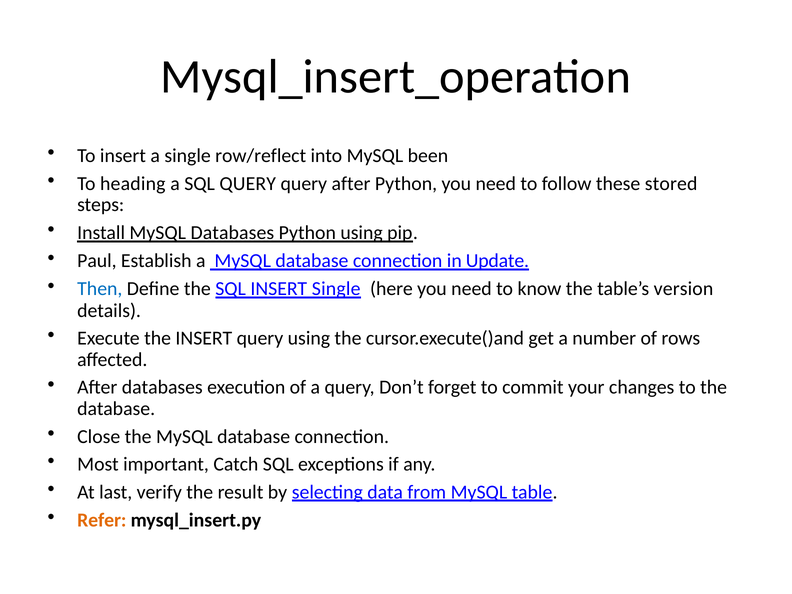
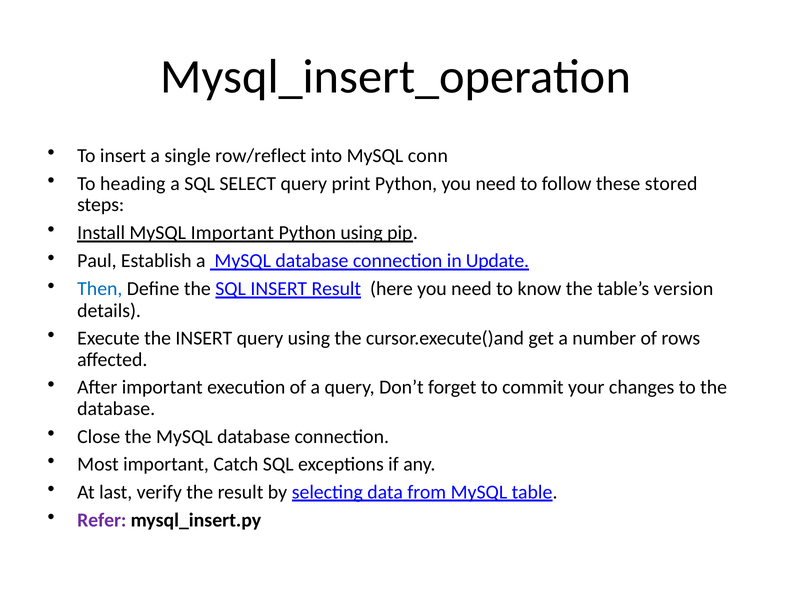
been: been -> conn (428, 156)
SQL QUERY: QUERY -> SELECT (248, 184)
query after: after -> print (351, 184)
MySQL Databases: Databases -> Important (232, 233)
INSERT Single: Single -> Result (336, 289)
After databases: databases -> important (162, 387)
Refer colour: orange -> purple (102, 520)
